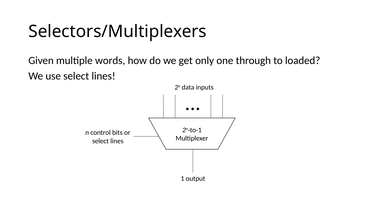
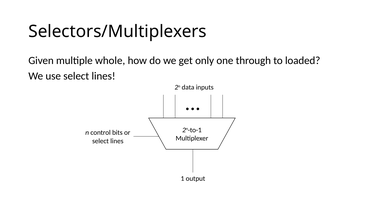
words: words -> whole (110, 60)
